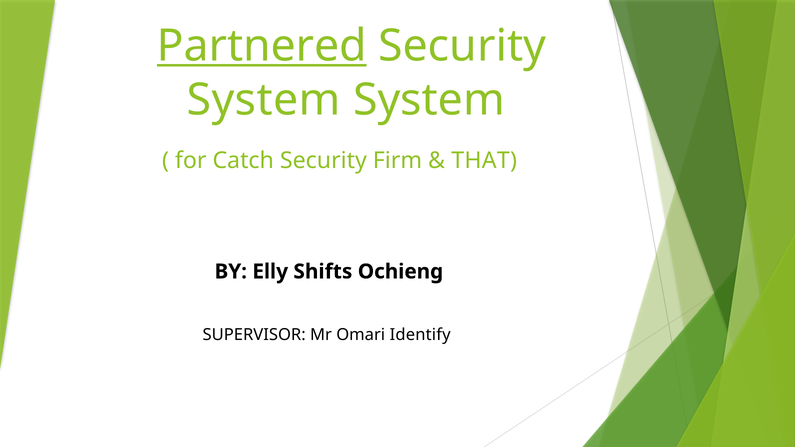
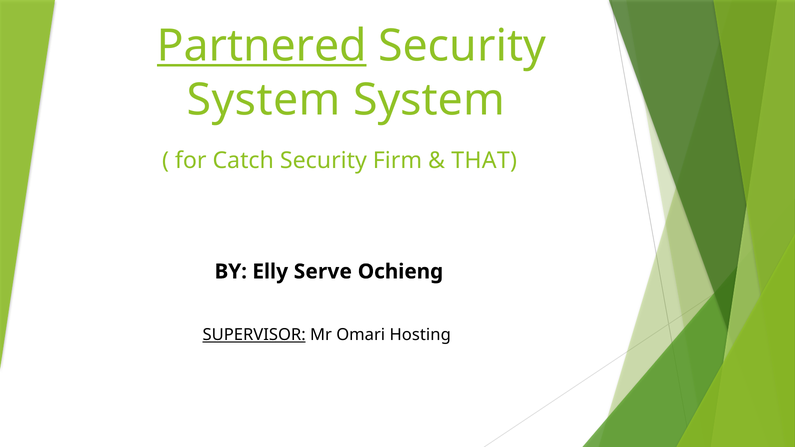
Shifts: Shifts -> Serve (323, 272)
SUPERVISOR underline: none -> present (254, 335)
Identify: Identify -> Hosting (420, 335)
